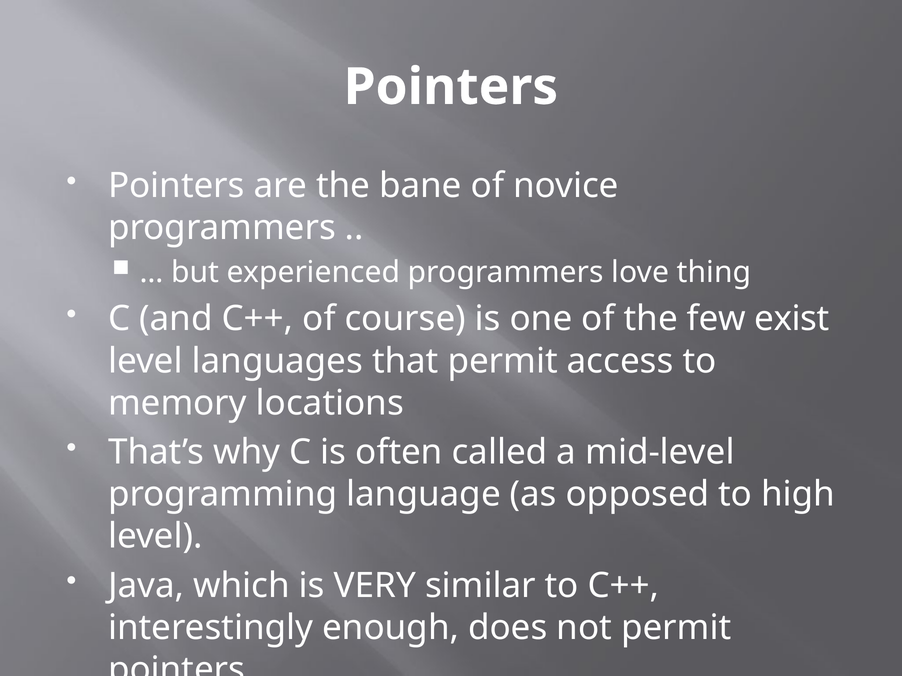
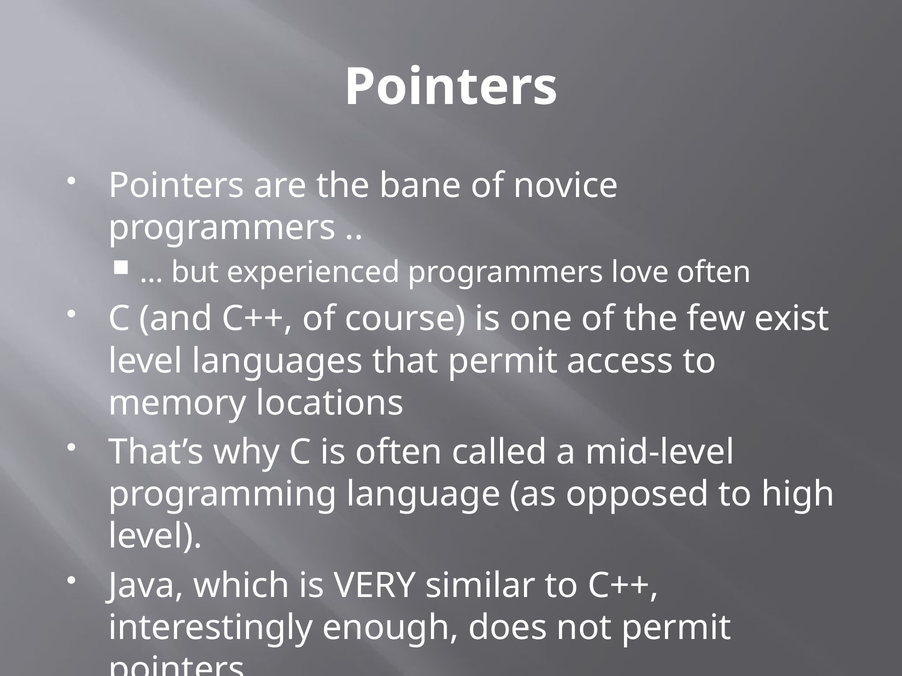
love thing: thing -> often (714, 273)
